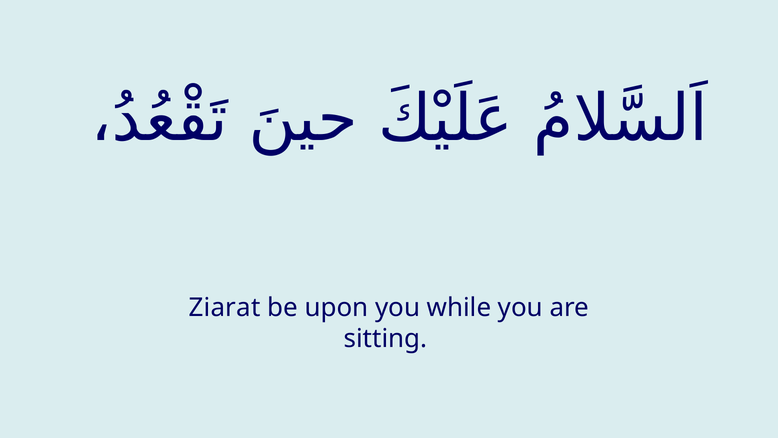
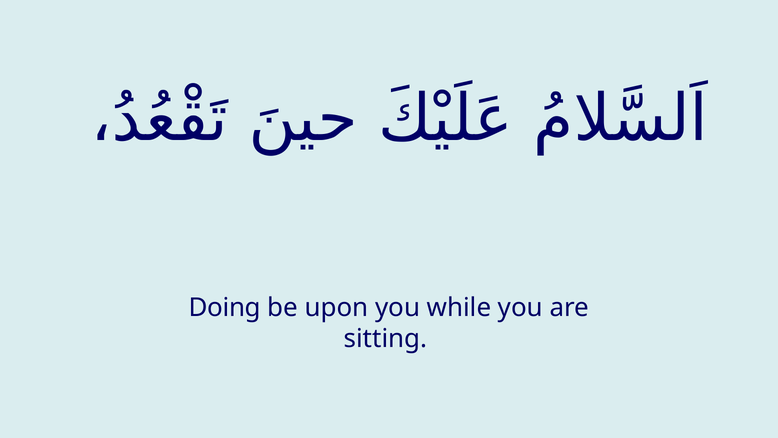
Ziarat: Ziarat -> Doing (225, 307)
